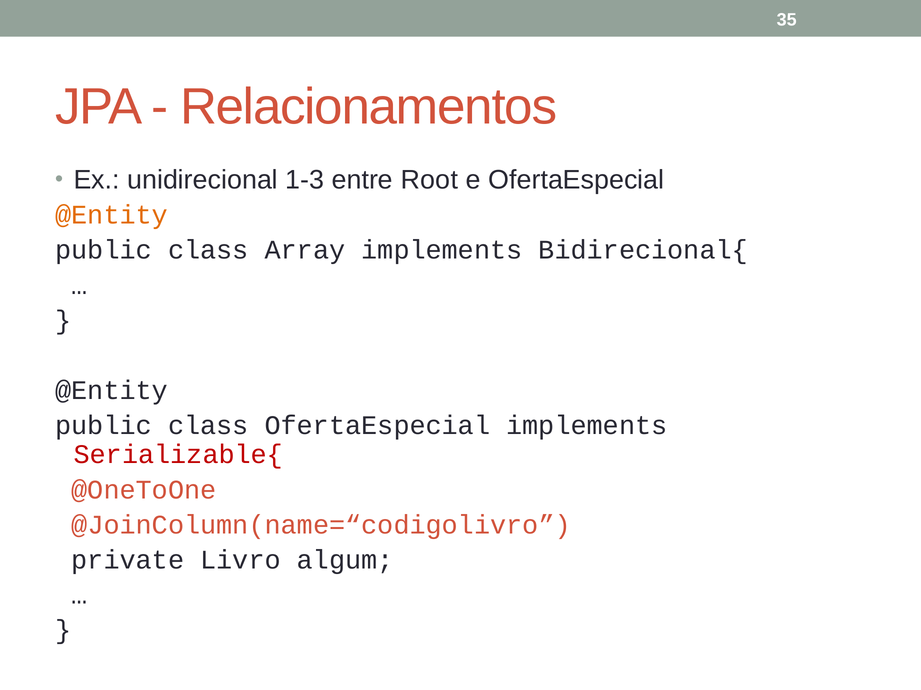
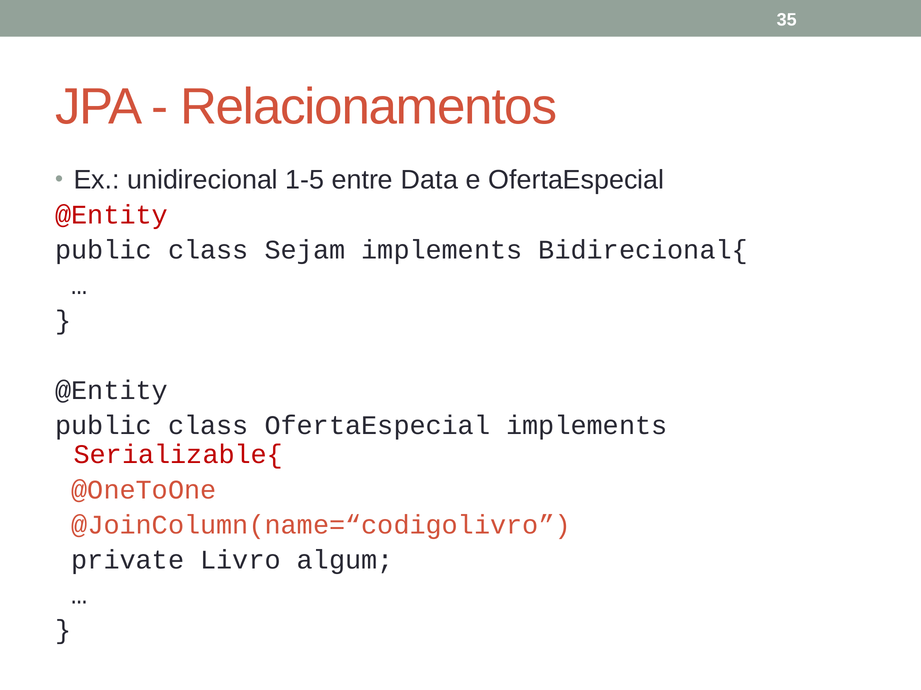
1-3: 1-3 -> 1-5 (305, 180)
Root: Root -> Data (429, 180)
@Entity colour: orange -> red (112, 215)
Array: Array -> Sejam (305, 250)
